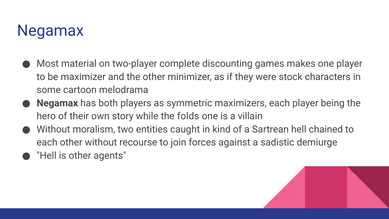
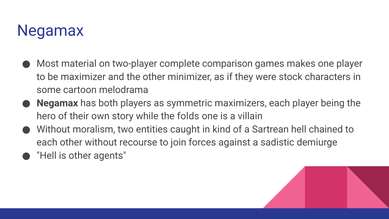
discounting: discounting -> comparison (227, 64)
